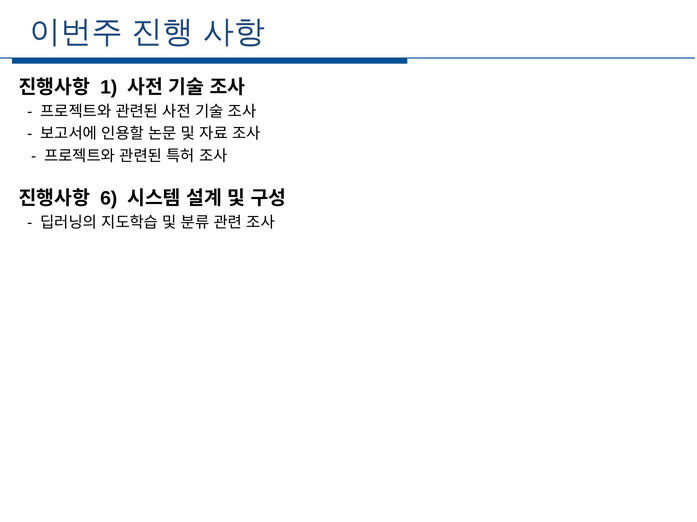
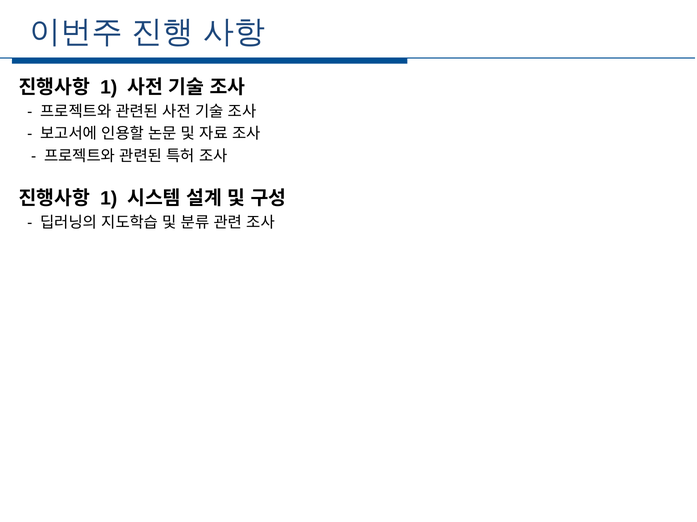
6: 6 -> 1 (109, 199)
